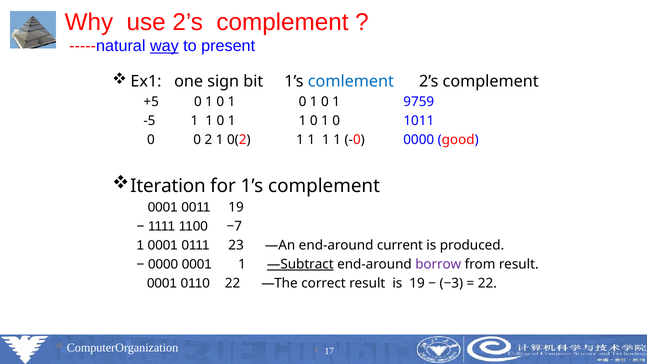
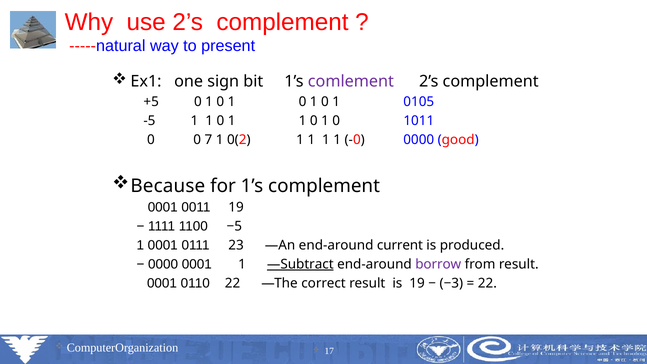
way underline: present -> none (164, 46)
comlement colour: blue -> purple (351, 82)
9759: 9759 -> 0105 (419, 102)
2: 2 -> 7 (208, 140)
Iteration: Iteration -> Because (168, 186)
−7: −7 -> −5 (234, 226)
